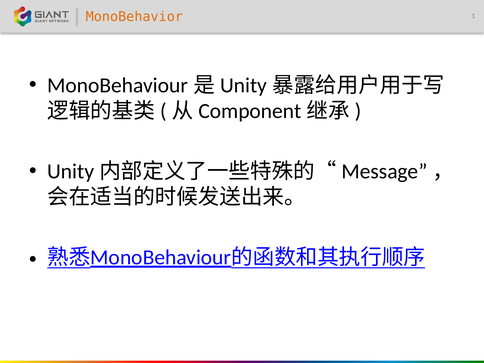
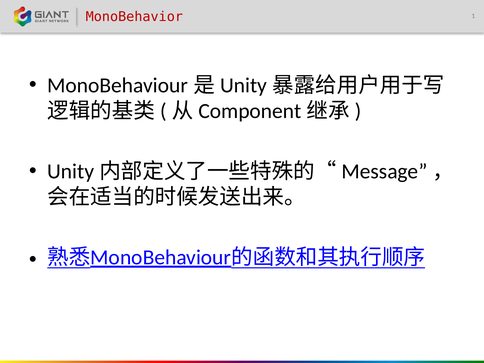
MonoBehavior colour: orange -> red (134, 17)
